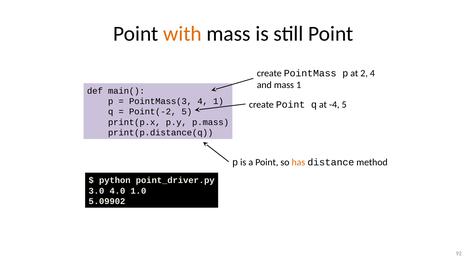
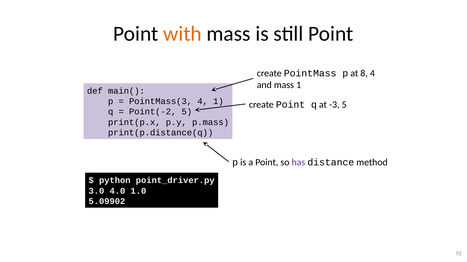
2: 2 -> 8 (364, 73)
-4: -4 -> -3 (334, 105)
has colour: orange -> purple (298, 163)
